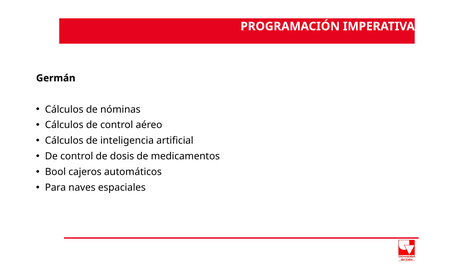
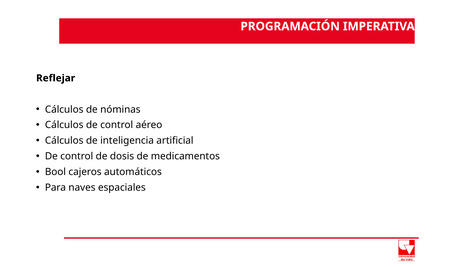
Germán: Germán -> Reflejar (56, 78)
